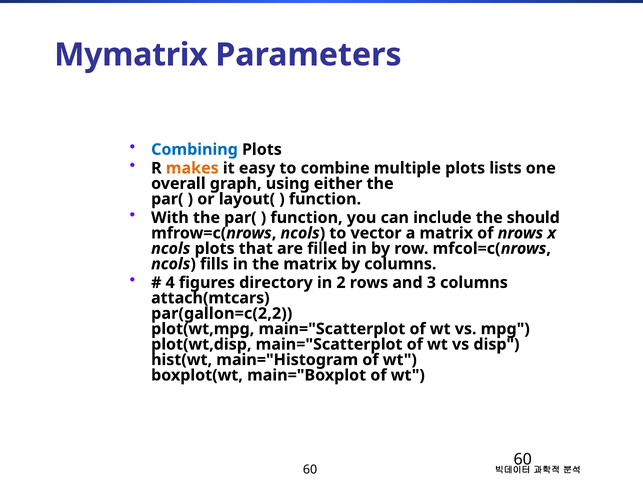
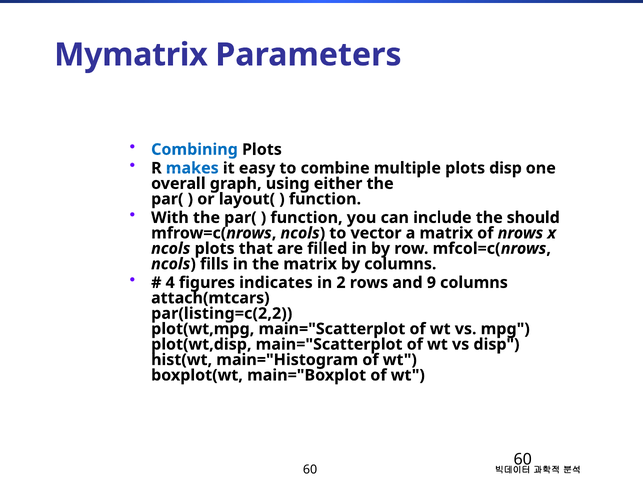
makes colour: orange -> blue (192, 168)
plots lists: lists -> disp (506, 168)
directory: directory -> indicates (276, 283)
3: 3 -> 9 (431, 283)
par(gallon=c(2,2: par(gallon=c(2,2 -> par(listing=c(2,2 (222, 314)
